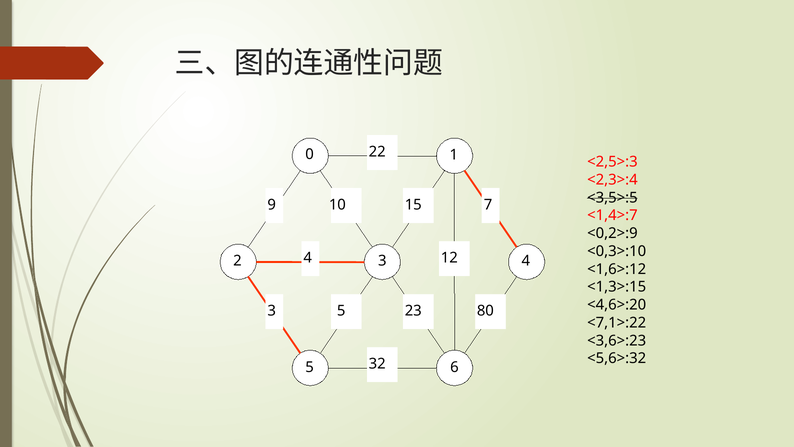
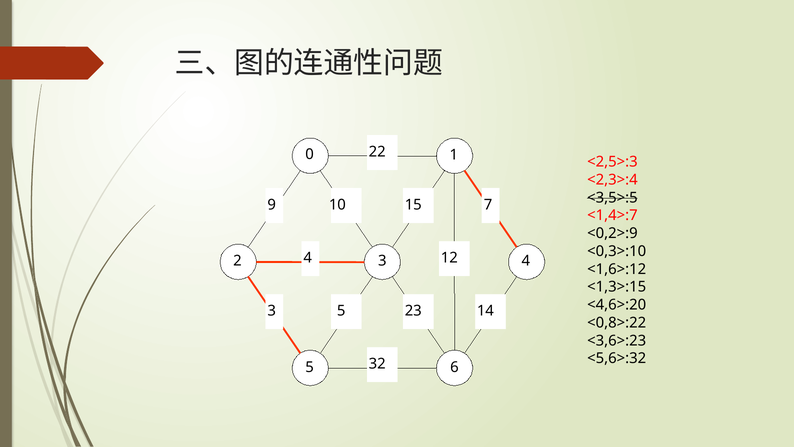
80: 80 -> 14 (485, 310)
<7,1>:22: <7,1>:22 -> <0,8>:22 (617, 323)
